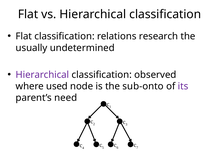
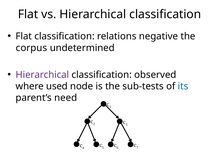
research: research -> negative (158, 36)
usually: usually -> corpus (31, 48)
sub-onto: sub-onto -> sub-tests (143, 86)
its colour: purple -> blue (183, 86)
